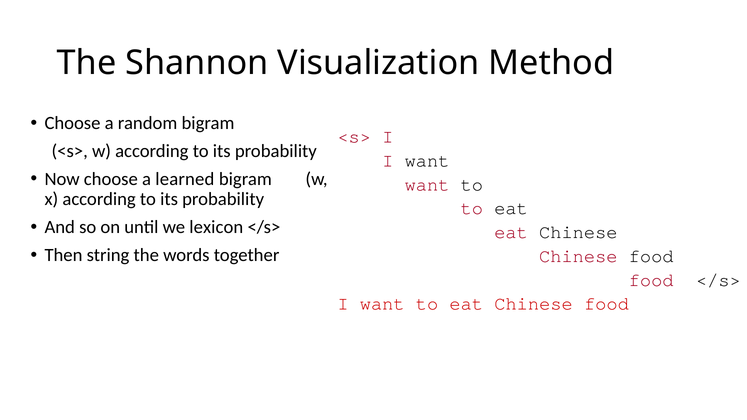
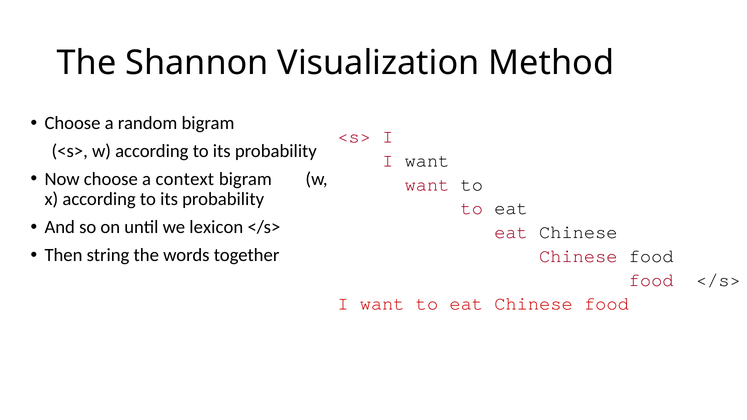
learned: learned -> context (185, 179)
